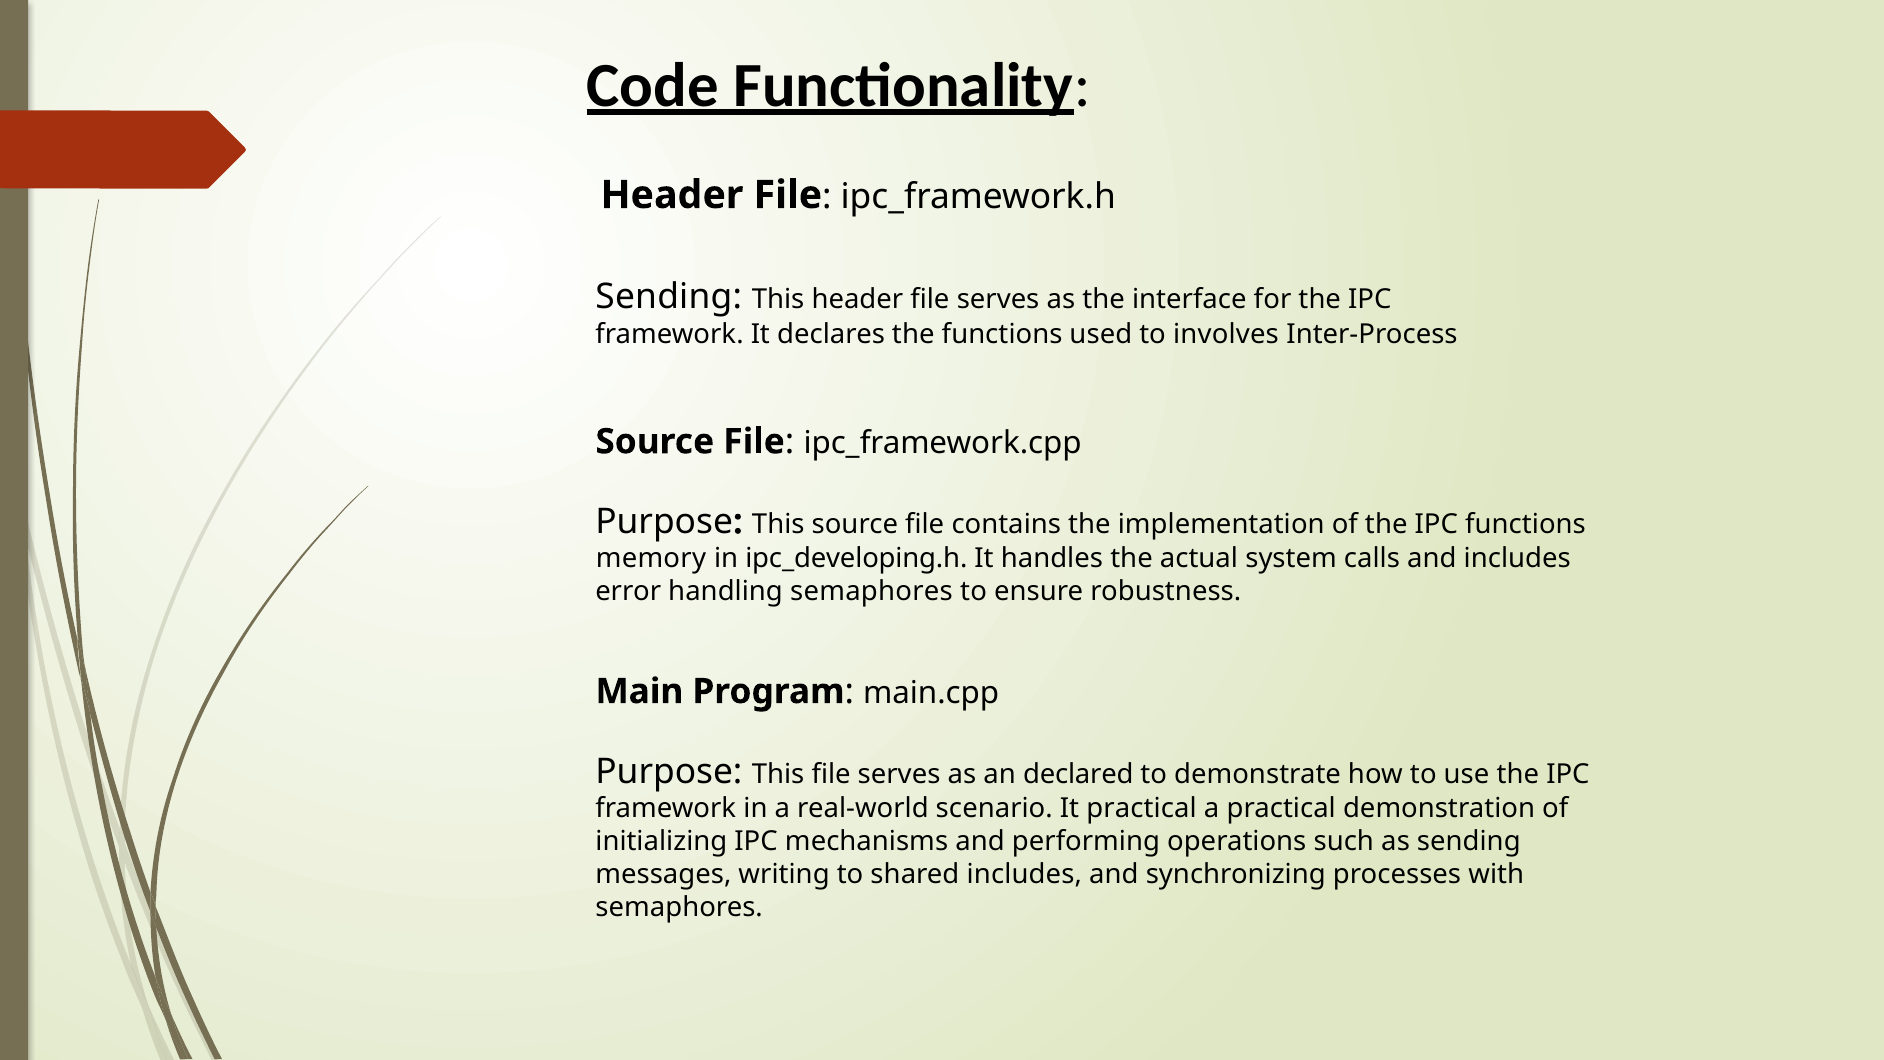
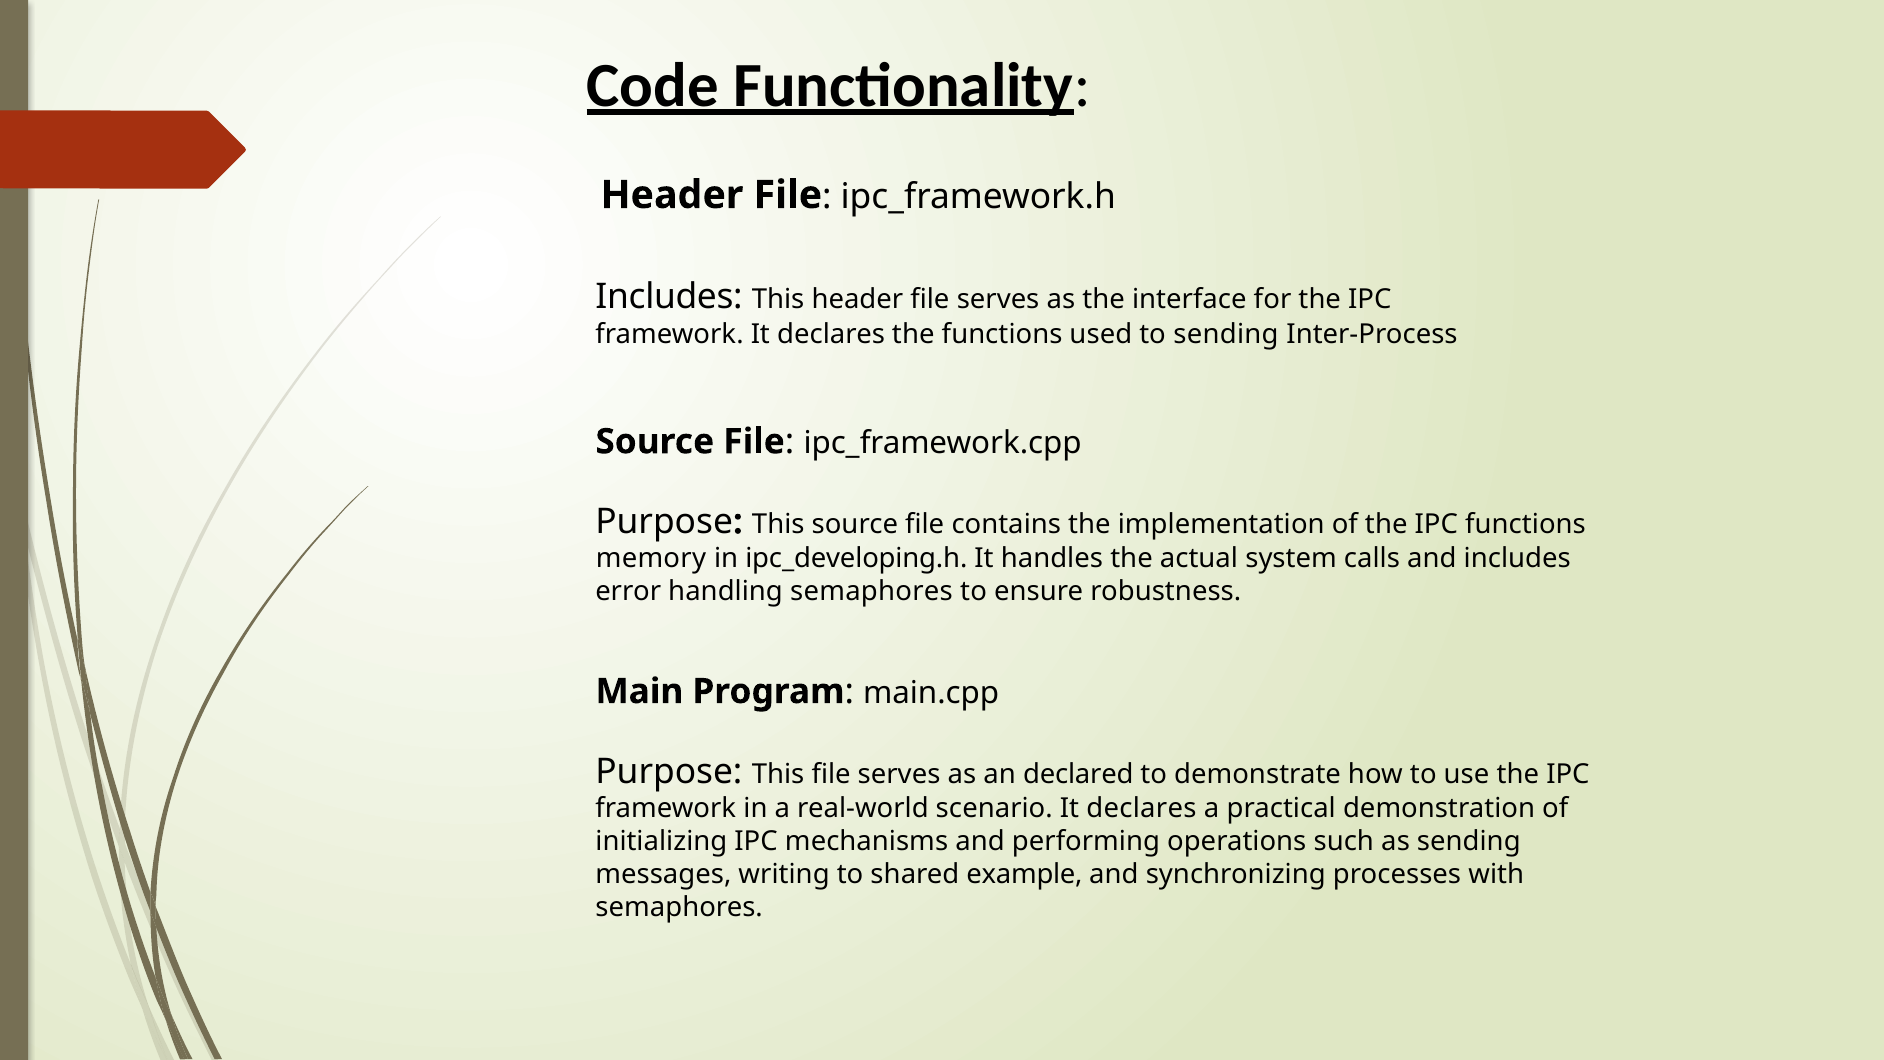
Sending: Sending -> Includes (669, 297)
to involves: involves -> sending (1226, 334)
scenario It practical: practical -> declares (1141, 809)
shared includes: includes -> example (1025, 874)
